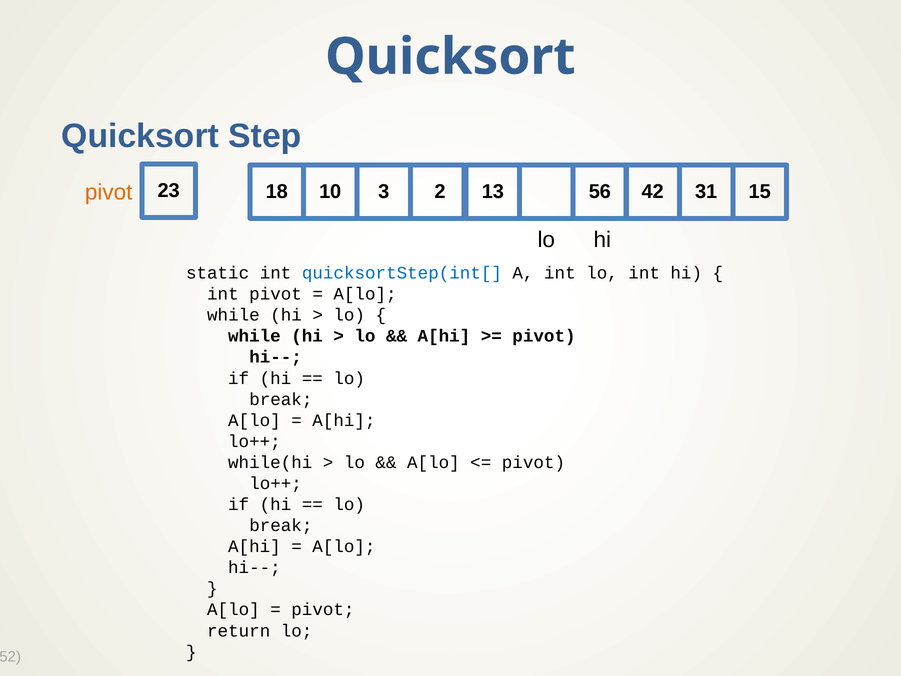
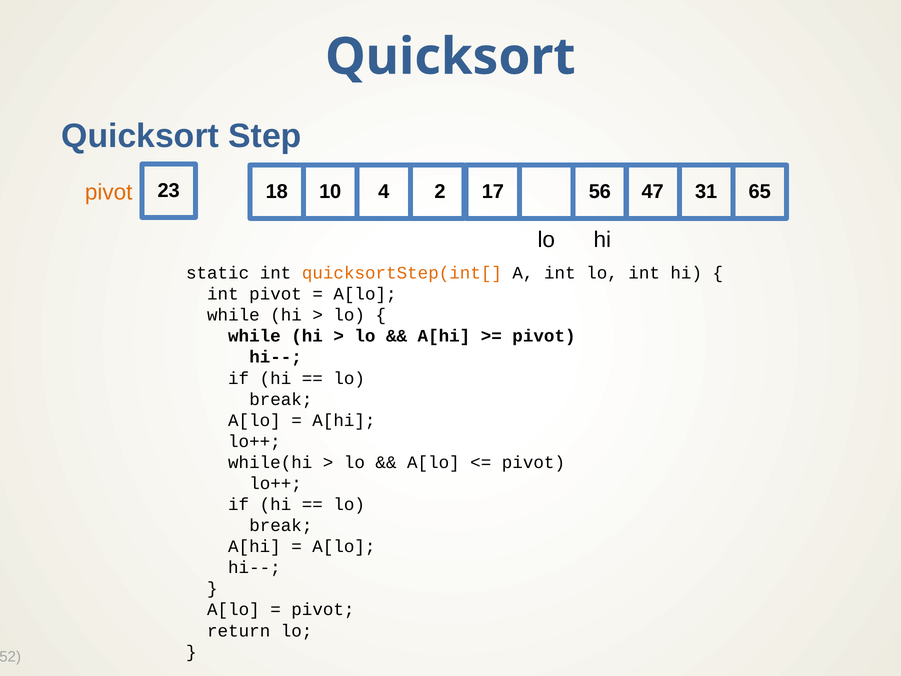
3: 3 -> 4 (384, 191)
13: 13 -> 17 (493, 191)
42: 42 -> 47 (653, 191)
15: 15 -> 65 (760, 191)
quicksortStep(int[ colour: blue -> orange (402, 273)
